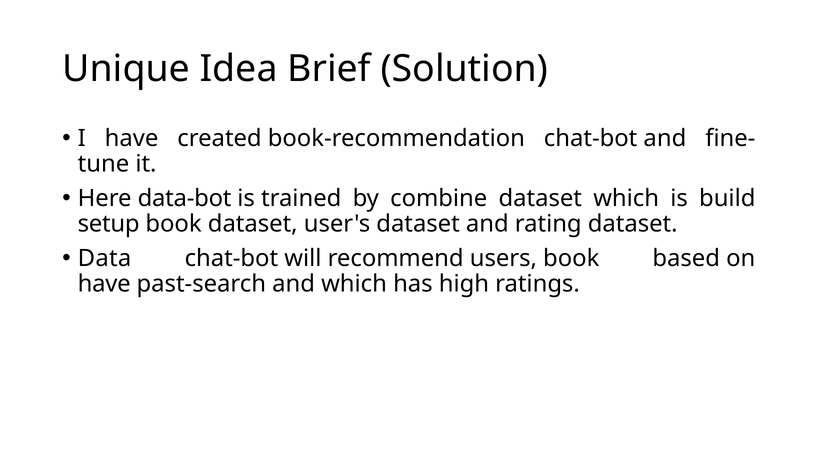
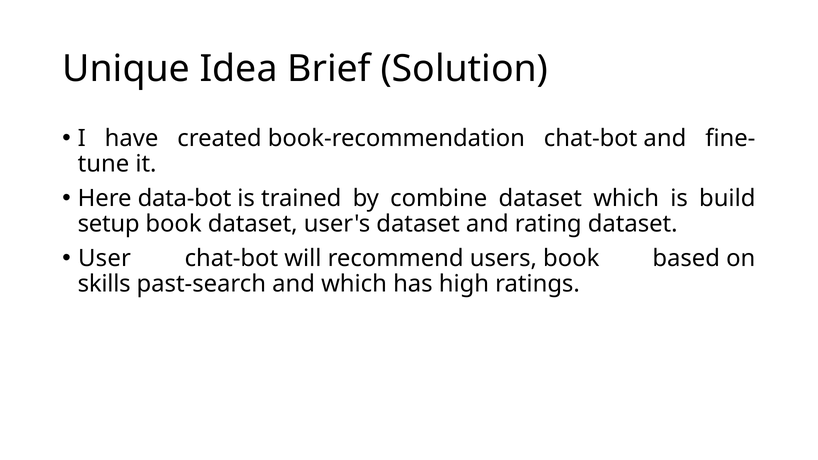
Data: Data -> User (104, 258)
have: have -> skills (104, 284)
